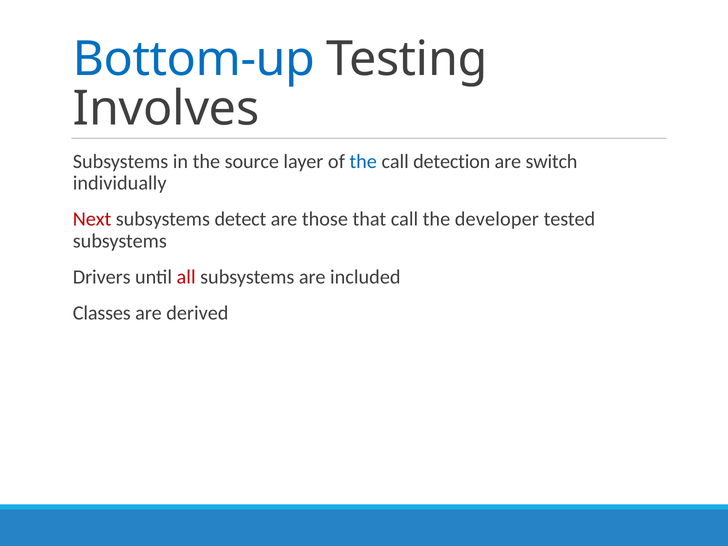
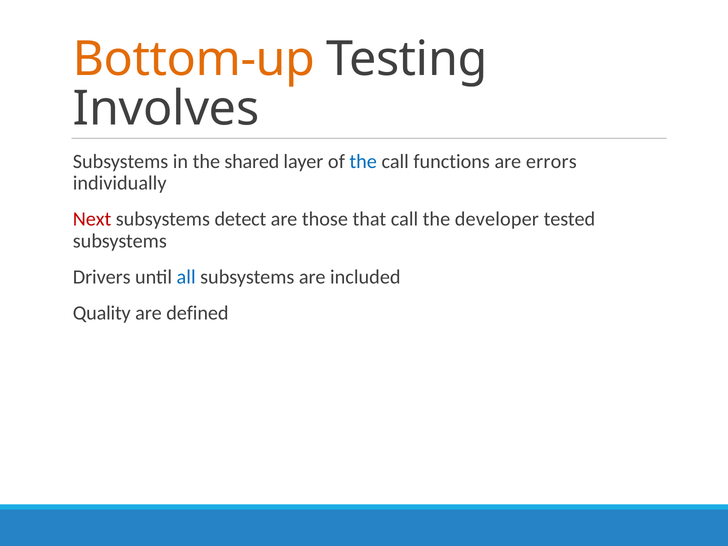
Bottom-up colour: blue -> orange (194, 59)
source: source -> shared (252, 161)
detection: detection -> functions (452, 161)
switch: switch -> errors (551, 161)
all colour: red -> blue (186, 277)
Classes: Classes -> Quality (102, 313)
derived: derived -> defined (197, 313)
